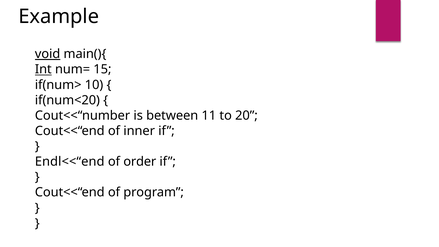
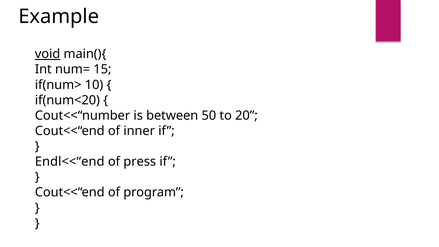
Int underline: present -> none (43, 69)
11: 11 -> 50 (209, 116)
order: order -> press (140, 162)
